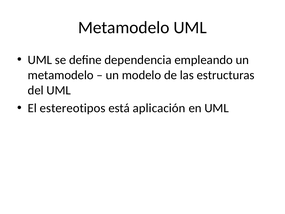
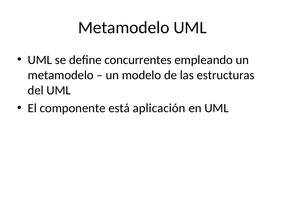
dependencia: dependencia -> concurrentes (138, 60)
estereotipos: estereotipos -> componente (73, 108)
